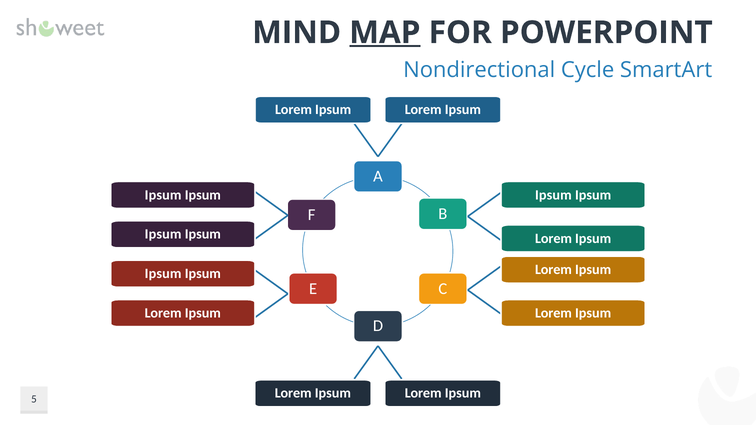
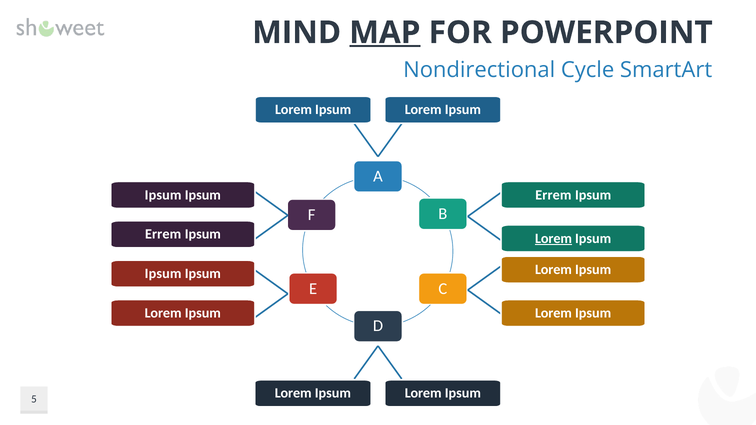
Ipsum: Ipsum -> Errem (553, 195)
Ipsum: Ipsum -> Errem (163, 234)
Lorem underline: none -> present (553, 239)
